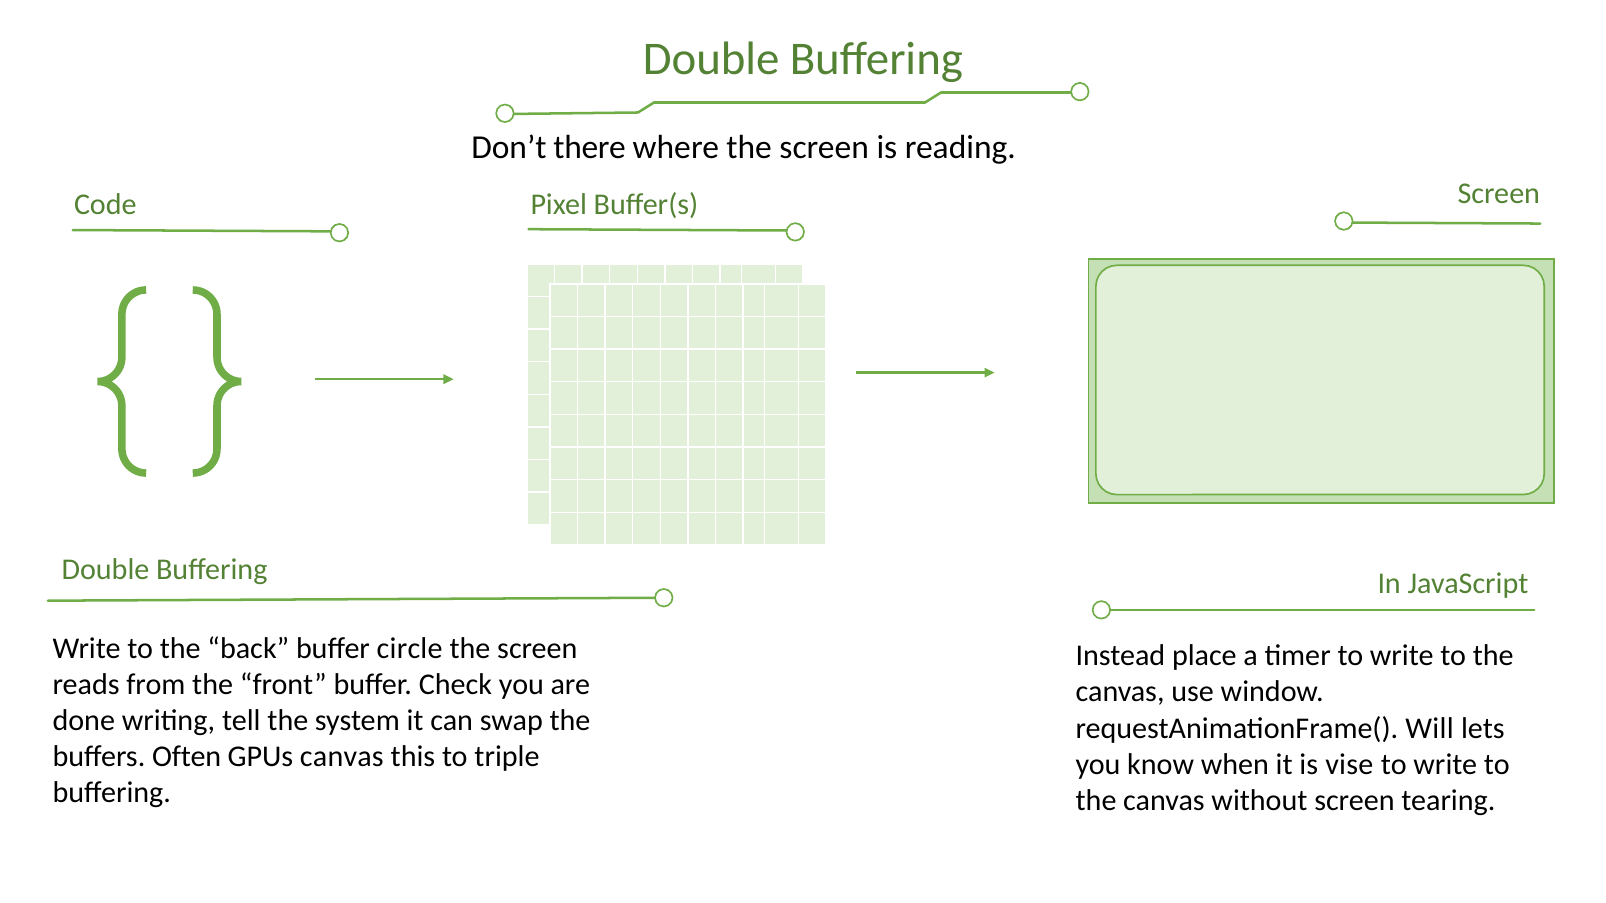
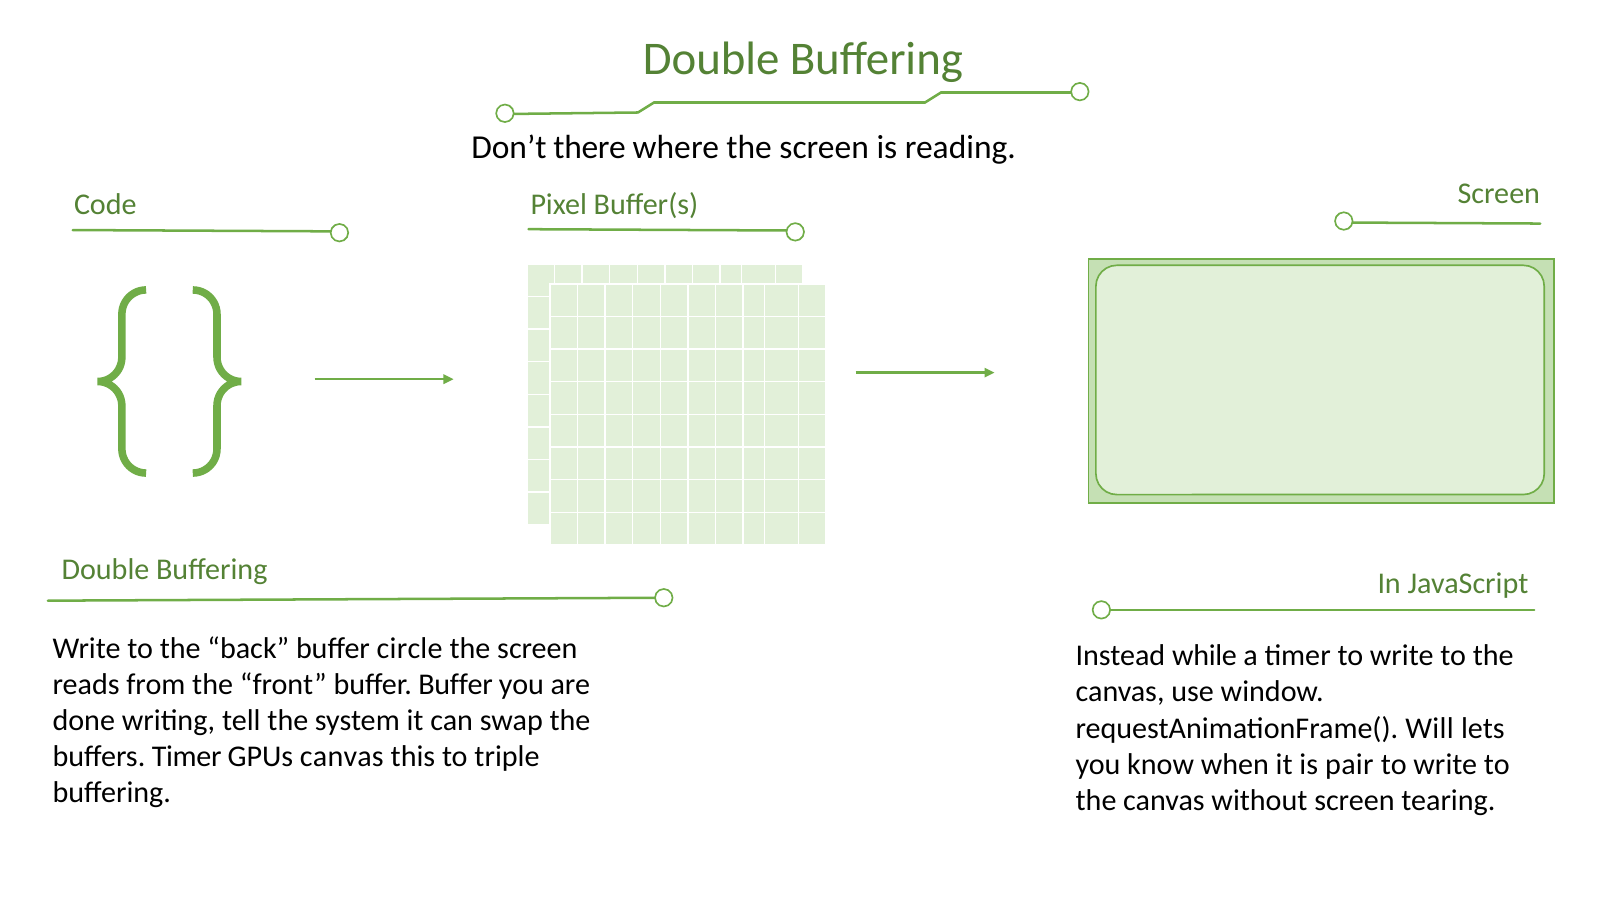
place: place -> while (1204, 656)
buffer Check: Check -> Buffer (456, 685)
buffers Often: Often -> Timer (187, 757)
vise: vise -> pair (1349, 765)
